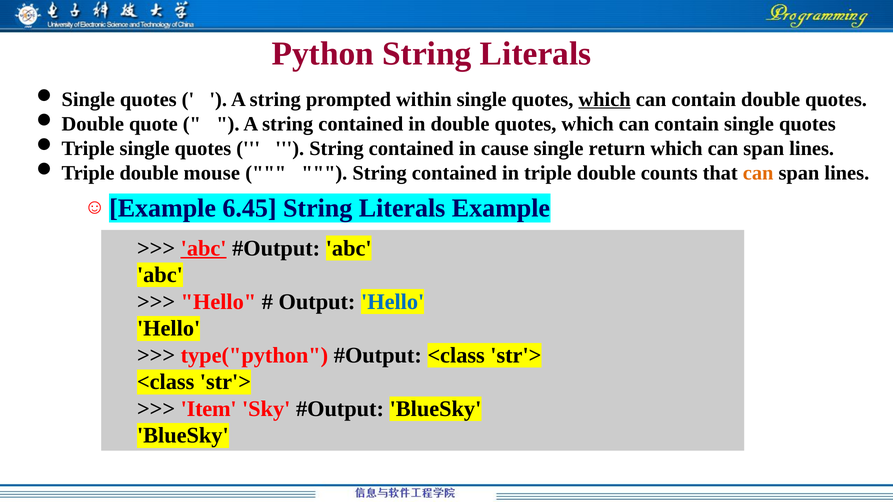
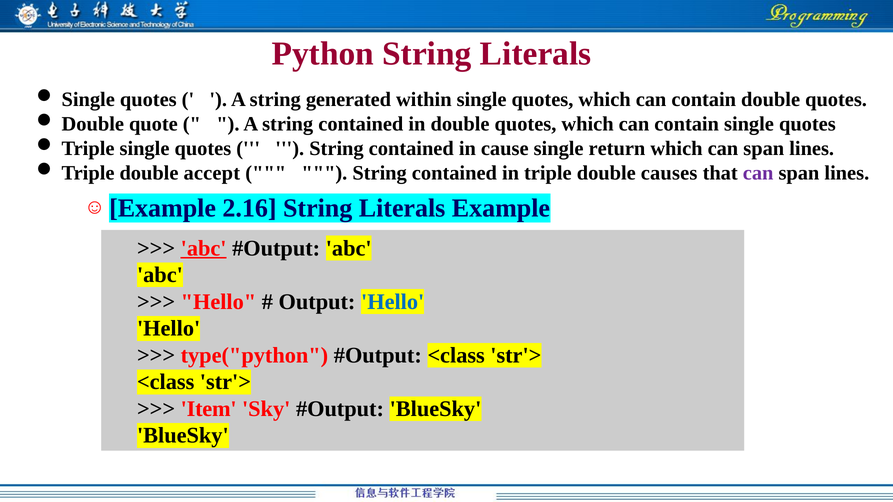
prompted: prompted -> generated (348, 99)
which underline: present -> none (605, 99)
mouse: mouse -> accept (212, 173)
counts: counts -> causes (669, 173)
can colour: orange -> purple (758, 173)
6.45: 6.45 -> 2.16 (250, 208)
